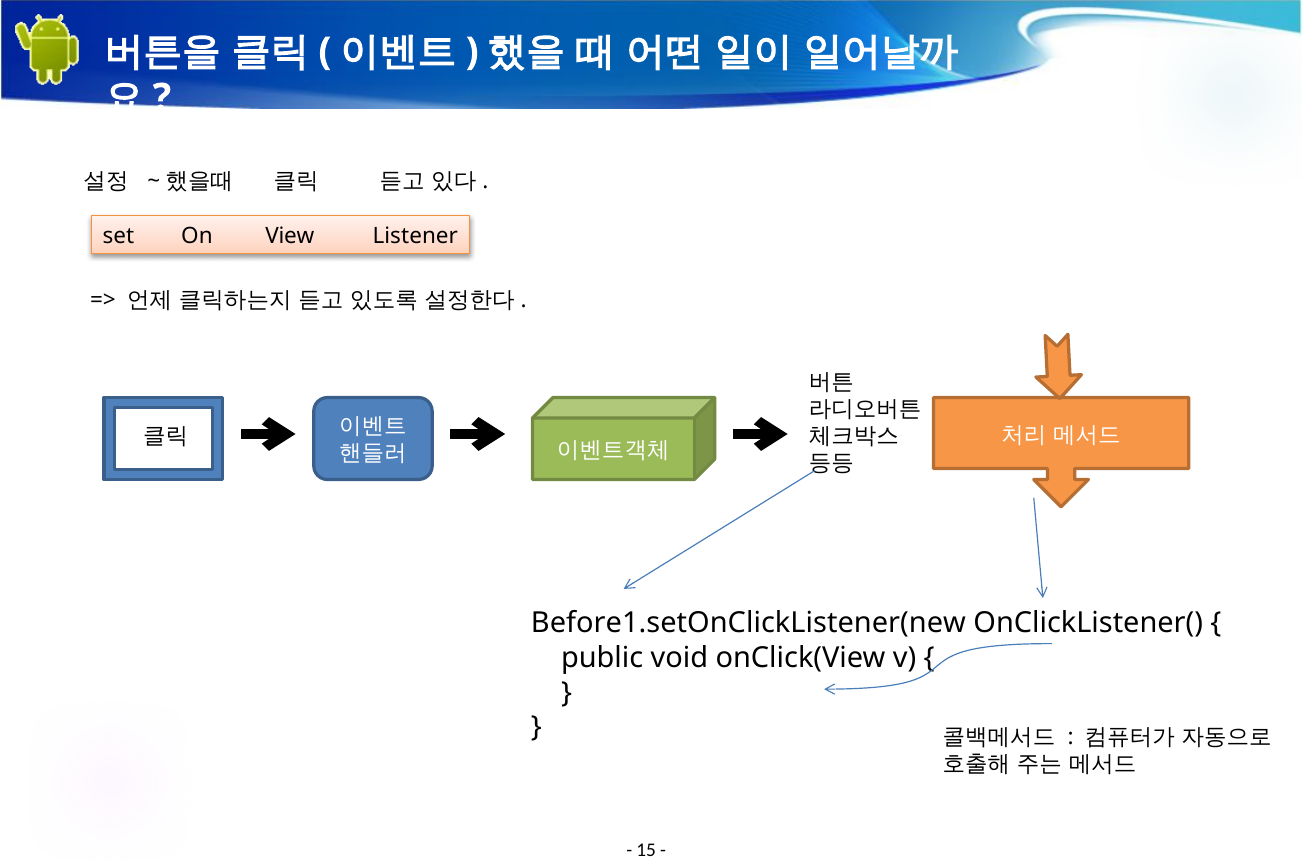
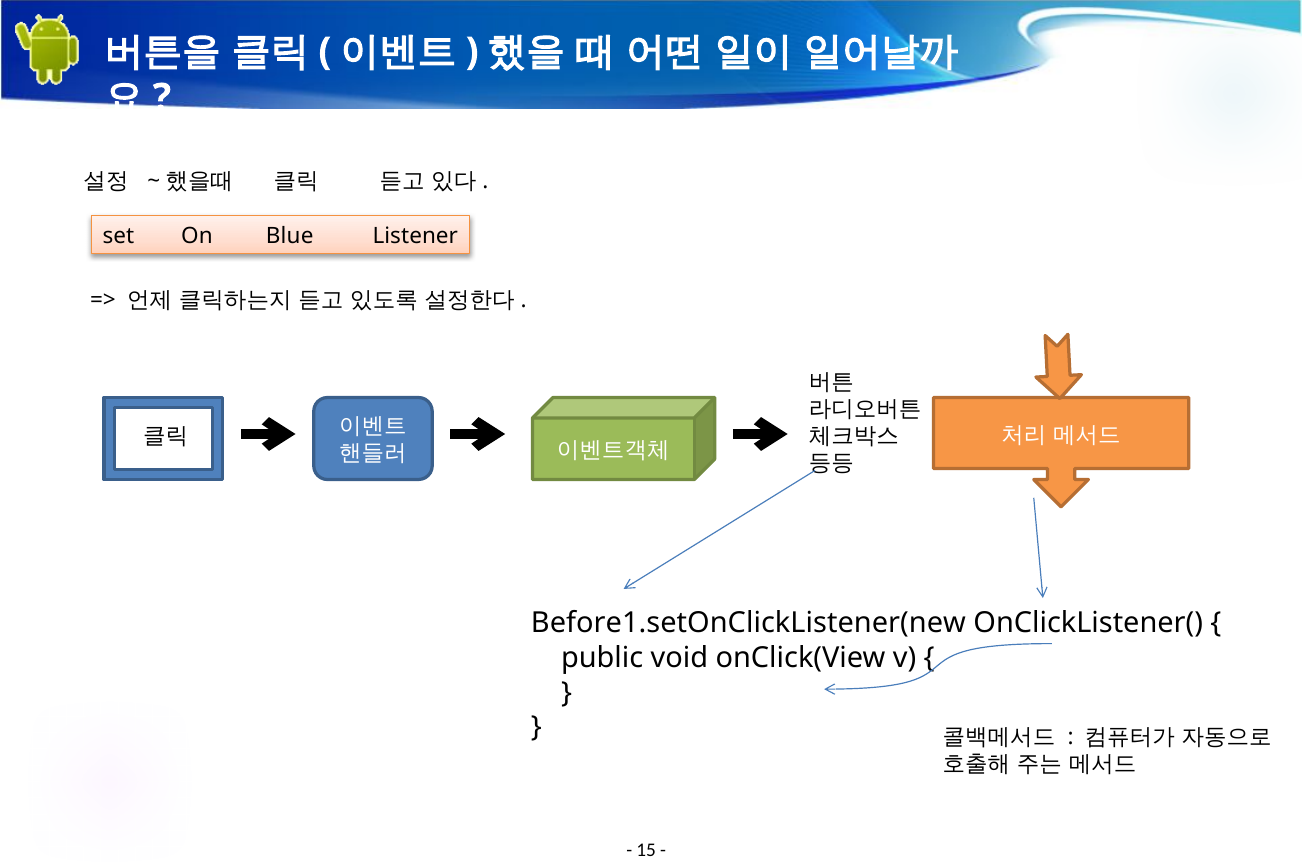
View: View -> Blue (290, 236)
